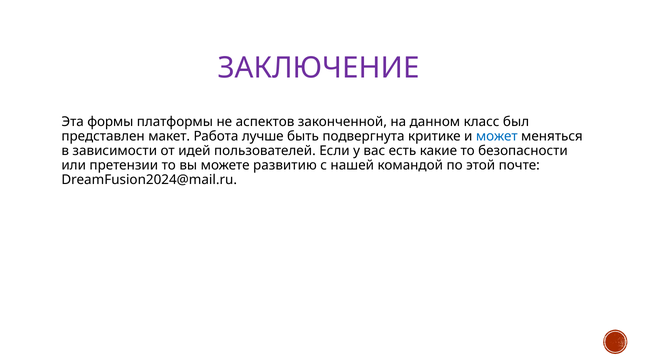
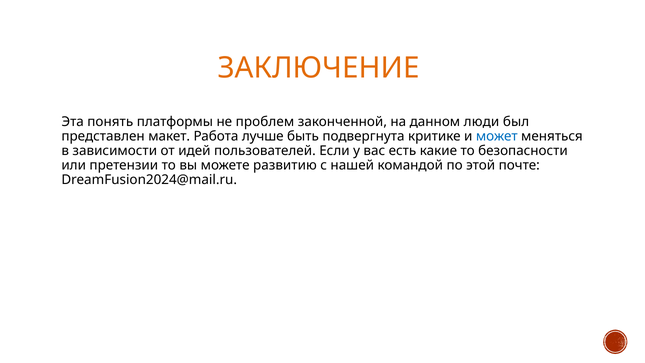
ЗАКЛЮЧЕНИЕ colour: purple -> orange (319, 68)
формы: формы -> понять (110, 122)
аспектов: аспектов -> проблем (265, 122)
класс: класс -> люди (482, 122)
